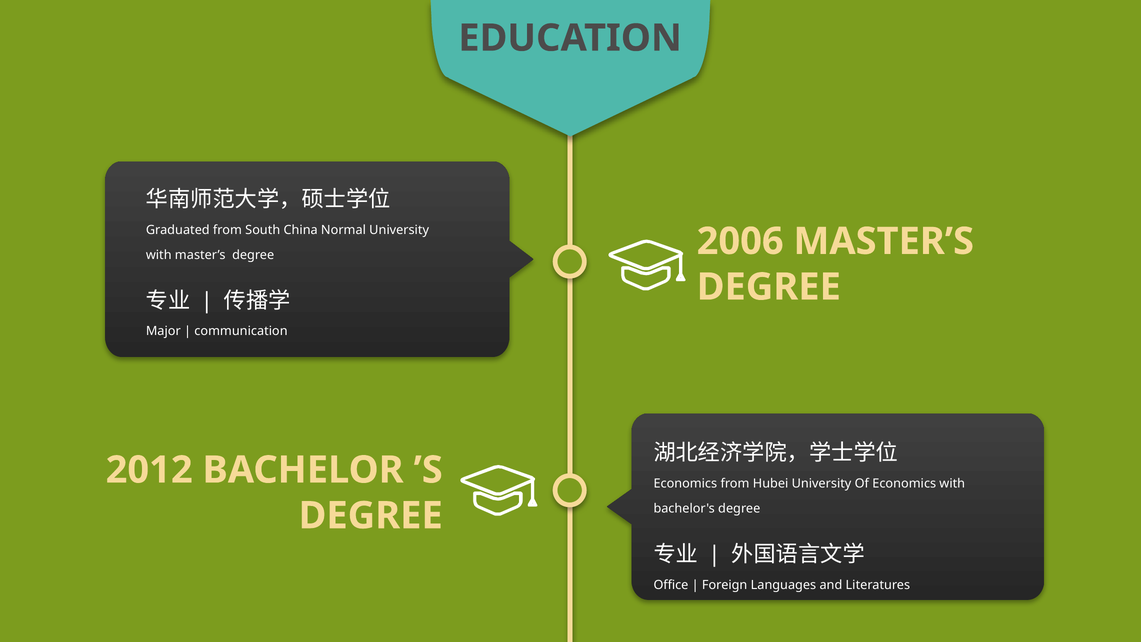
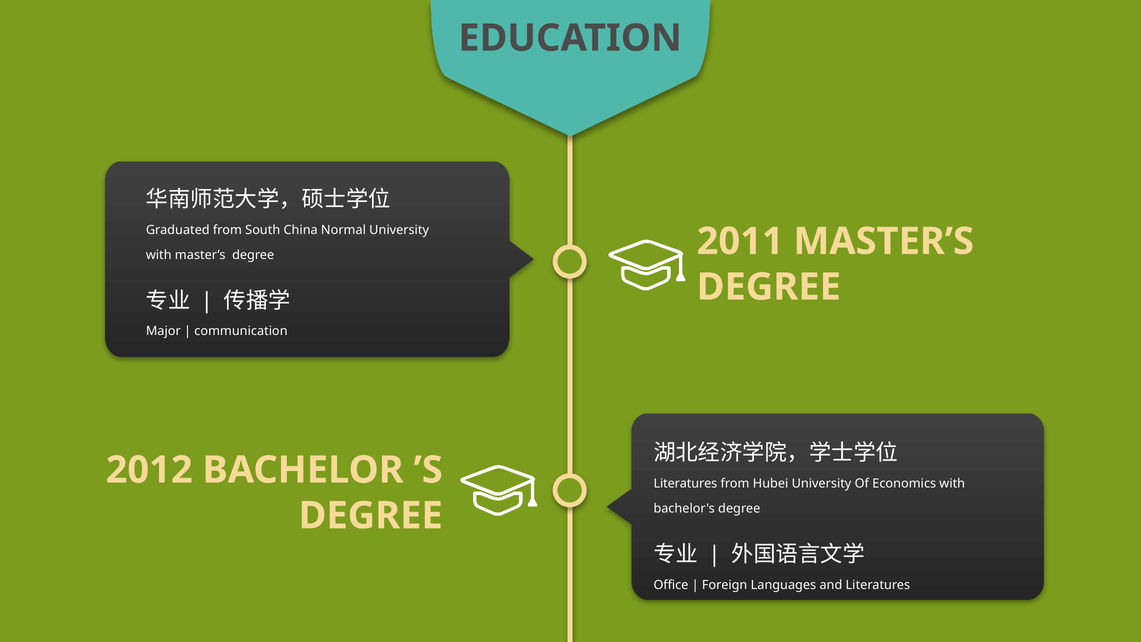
2006: 2006 -> 2011 (740, 241)
Economics: Economics -> Literatures (685, 483)
